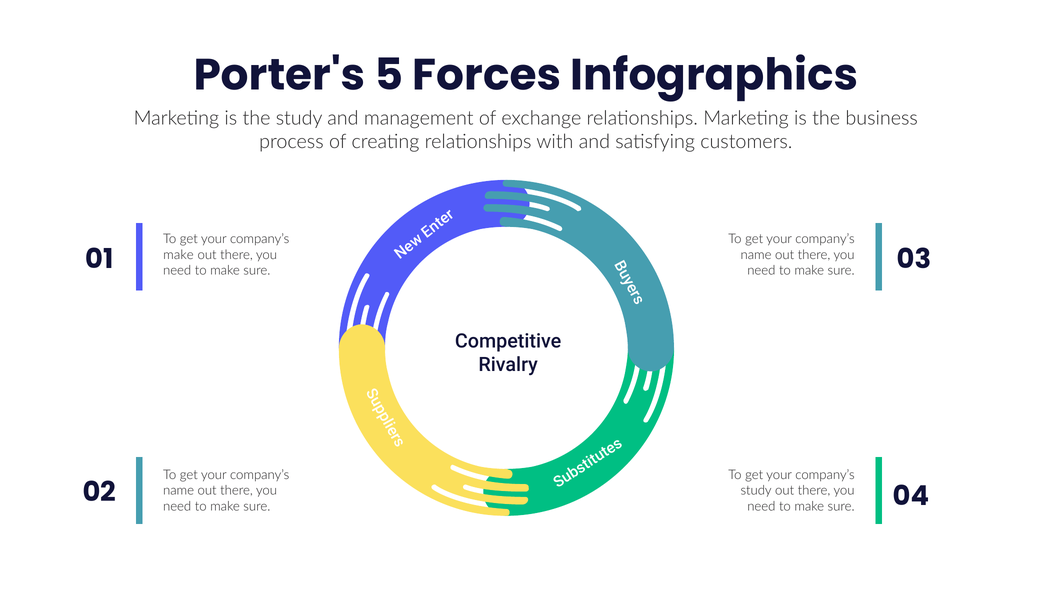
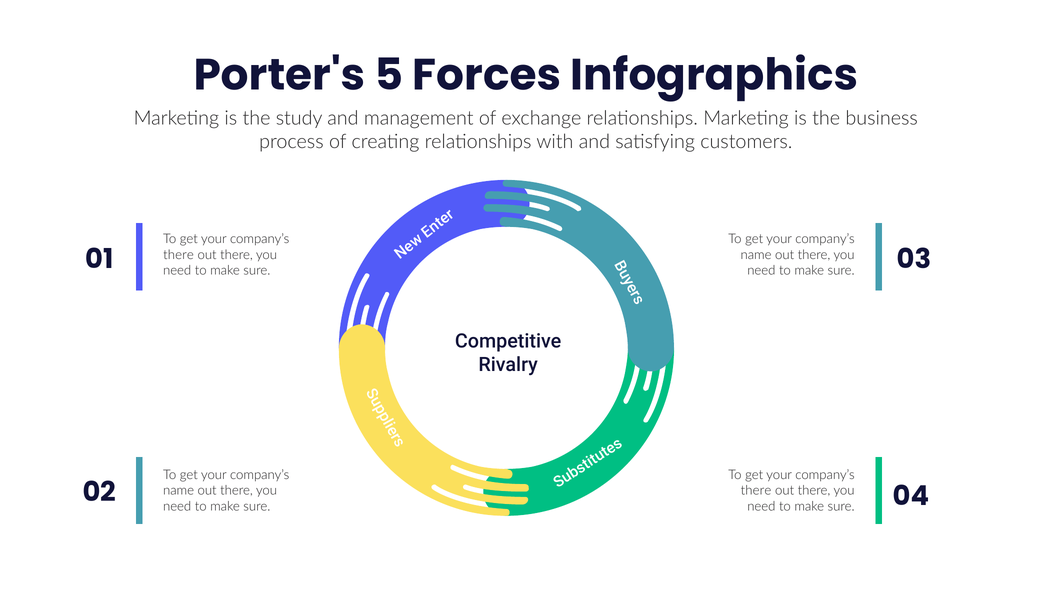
make: make -> there (178, 255)
study: study -> there (756, 491)
